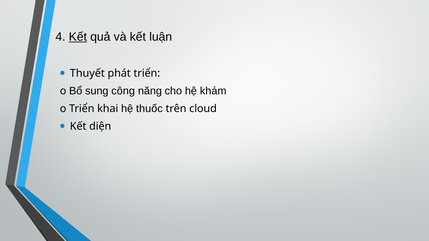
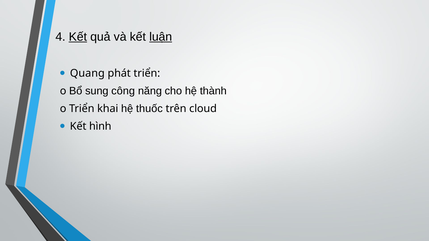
luận underline: none -> present (161, 37)
Thuyết: Thuyết -> Quang (87, 74)
khám: khám -> thành (213, 91)
diện: diện -> hình (100, 127)
